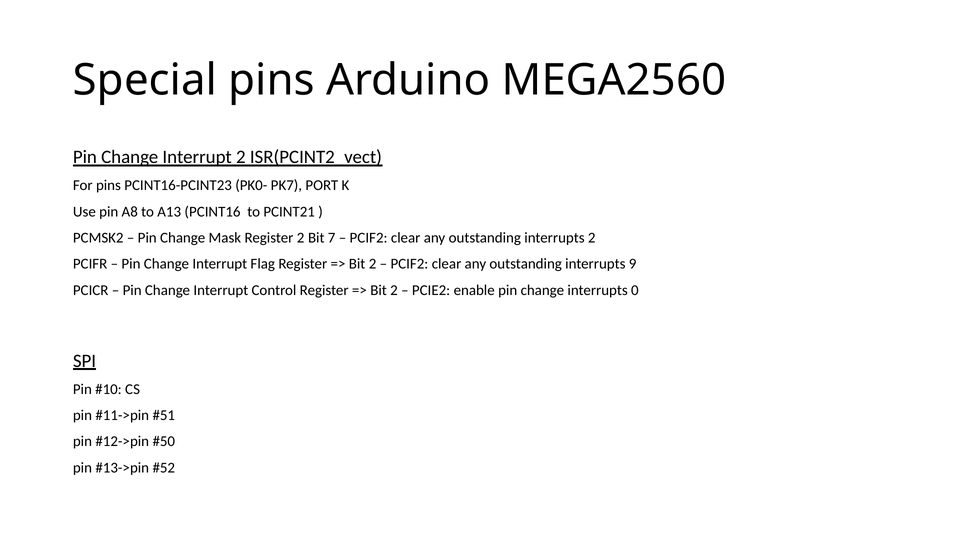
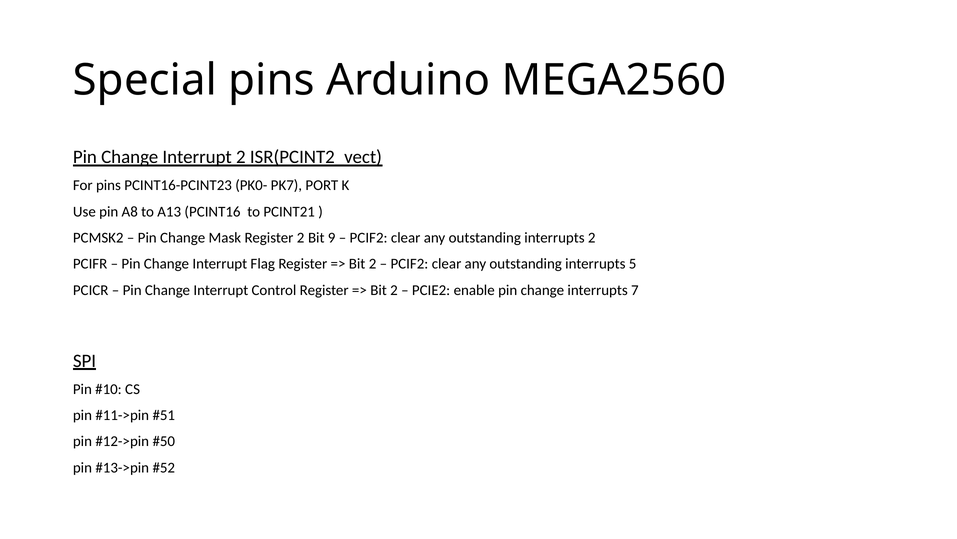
7: 7 -> 9 (332, 238)
9: 9 -> 5 (633, 264)
0: 0 -> 7 (635, 290)
